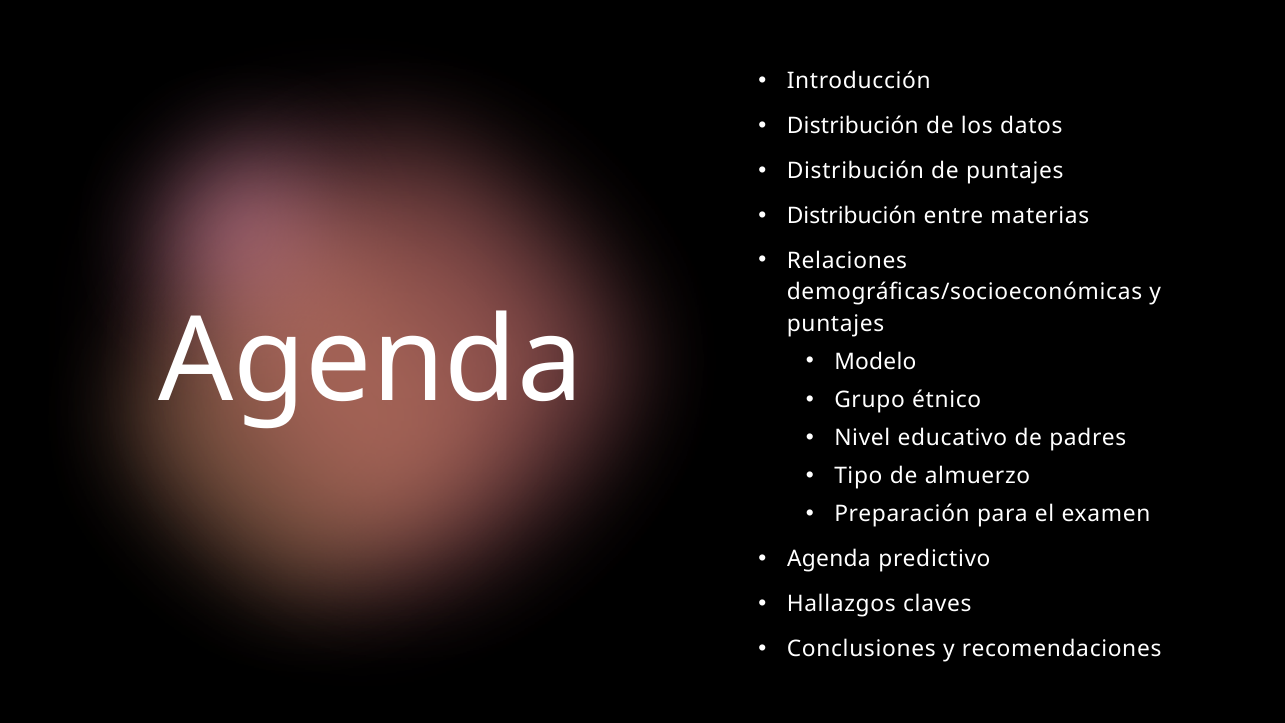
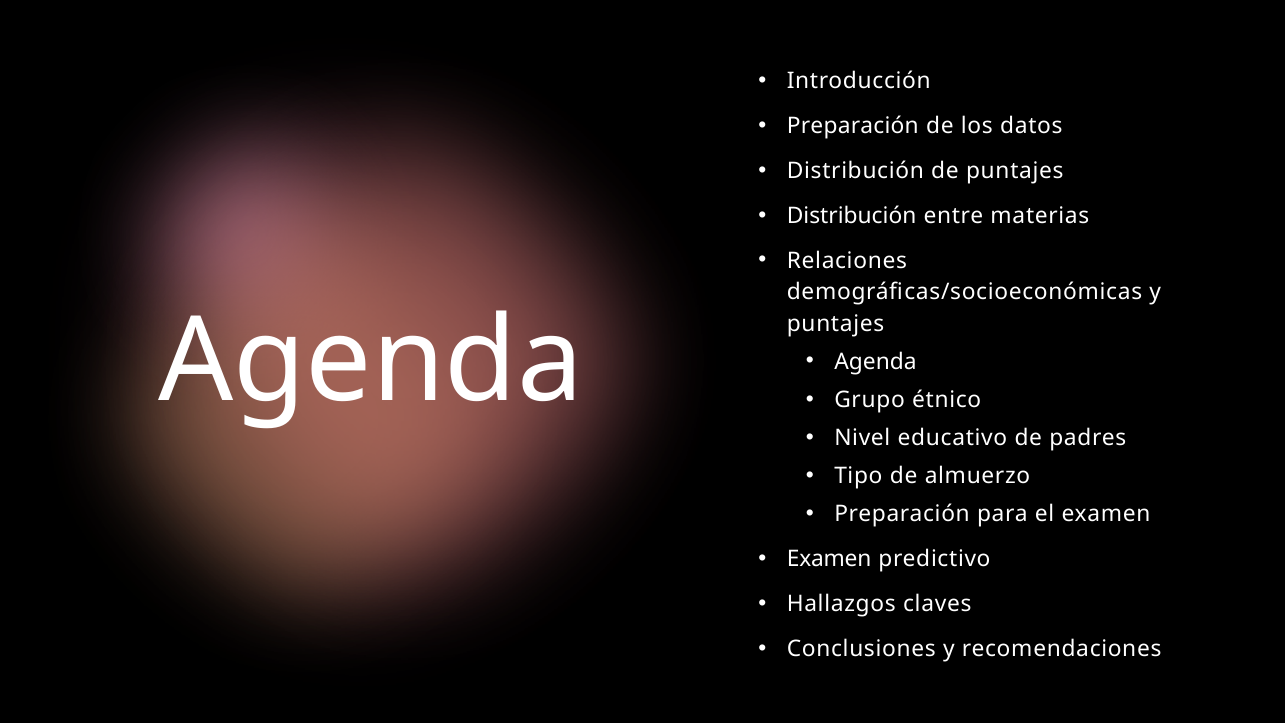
Distribución: Distribución -> Preparación (853, 126)
Modelo: Modelo -> Agenda (875, 362)
Agenda: Agenda -> Examen (829, 559)
